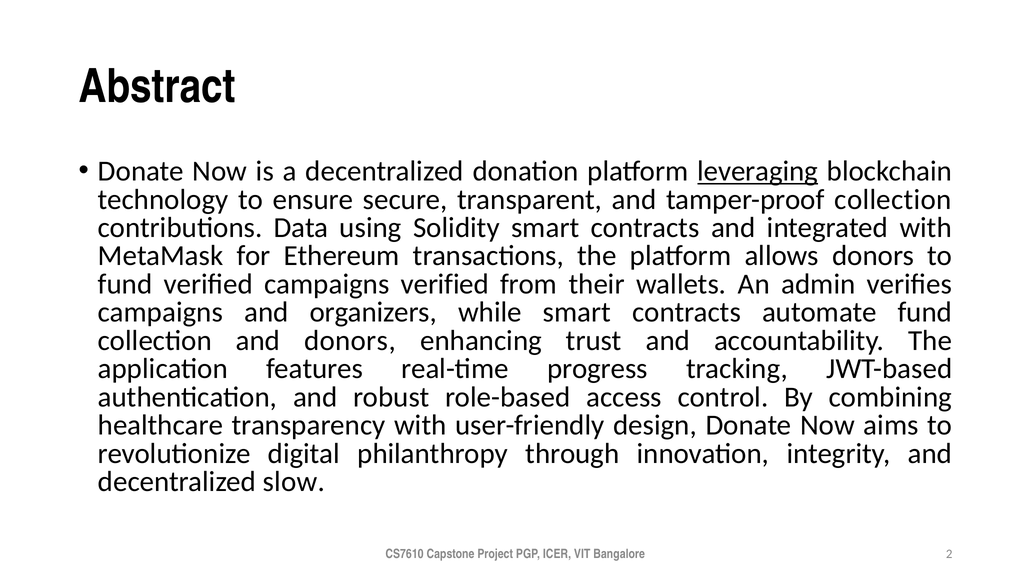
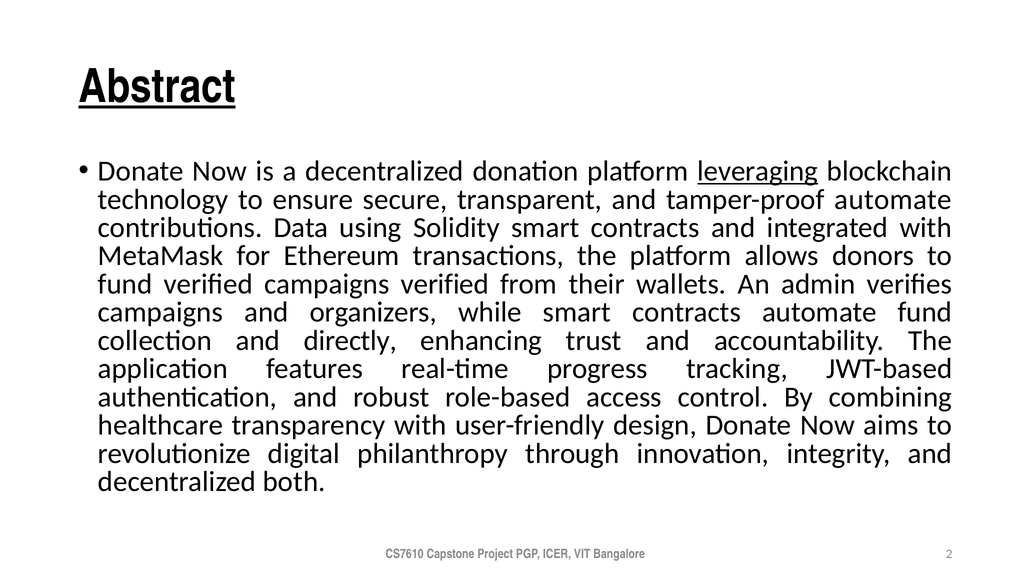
Abstract underline: none -> present (157, 87)
tamper-proof collection: collection -> automate (893, 199)
and donors: donors -> directly (350, 341)
slow: slow -> both (294, 482)
